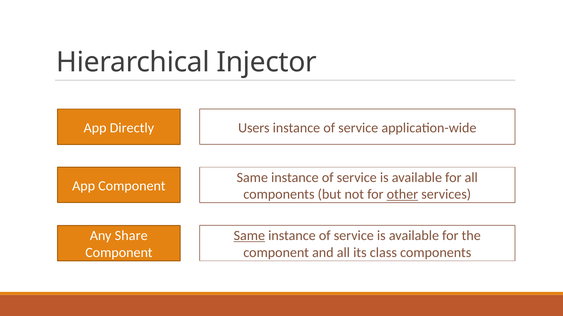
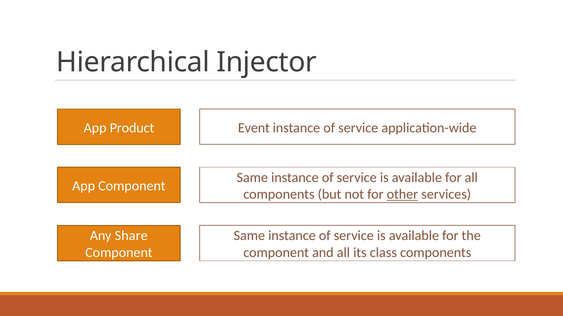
Directly: Directly -> Product (132, 128)
Users: Users -> Event (254, 128)
Same underline: present -> none (249, 236)
